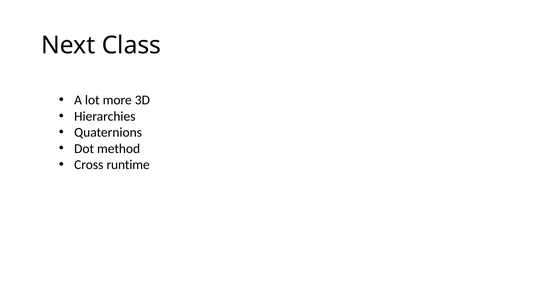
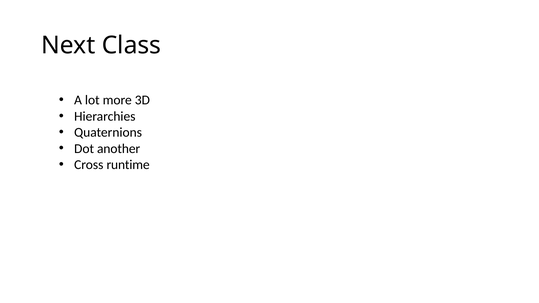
method: method -> another (119, 149)
